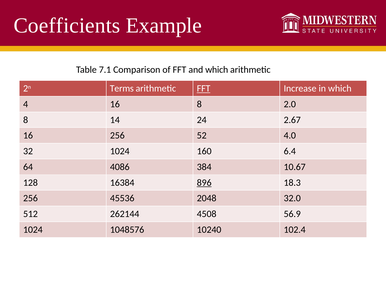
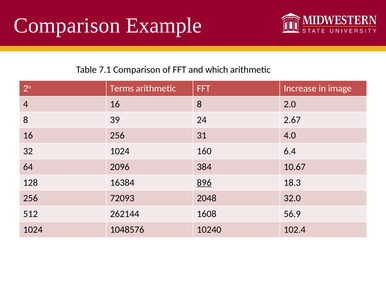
Coefficients: Coefficients -> Comparison (67, 26)
FFT underline: present -> none (204, 88)
in which: which -> image (340, 88)
14: 14 -> 39 (115, 120)
52: 52 -> 31 (202, 135)
4086: 4086 -> 2096 (120, 167)
45536: 45536 -> 72093 (122, 198)
4508: 4508 -> 1608 (207, 214)
